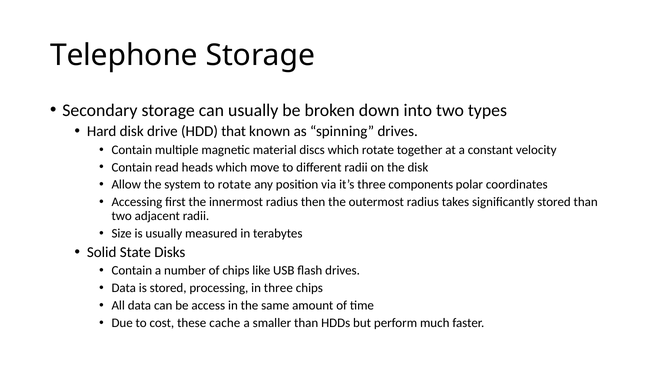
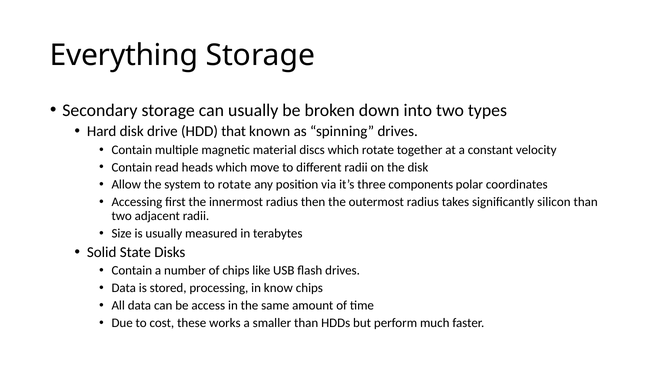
Telephone: Telephone -> Everything (124, 55)
significantly stored: stored -> silicon (554, 202)
in three: three -> know (278, 288)
cache: cache -> works (225, 323)
